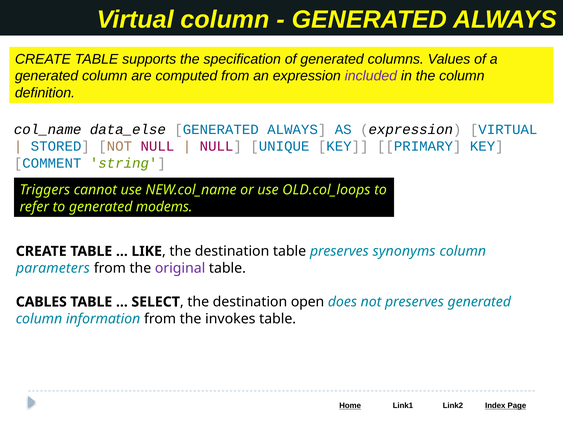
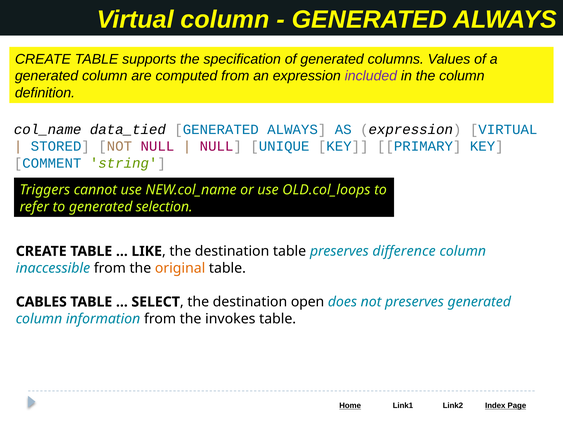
data_else: data_else -> data_tied (128, 129)
modems: modems -> selection (164, 207)
synonyms: synonyms -> difference (404, 251)
parameters: parameters -> inaccessible (53, 268)
original colour: purple -> orange (180, 268)
